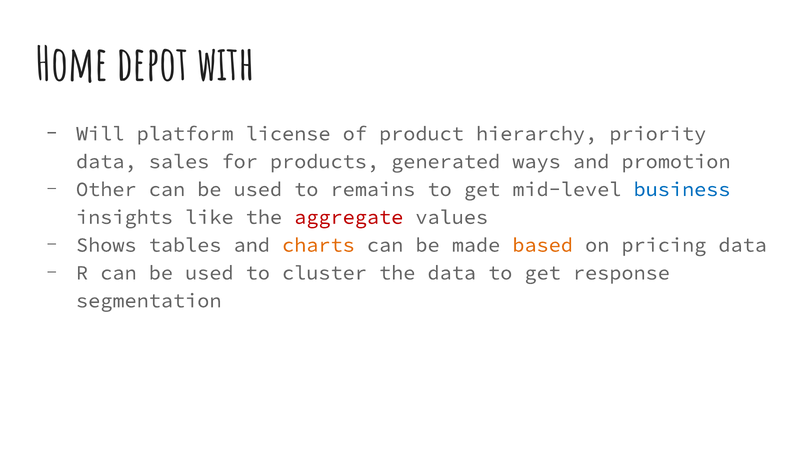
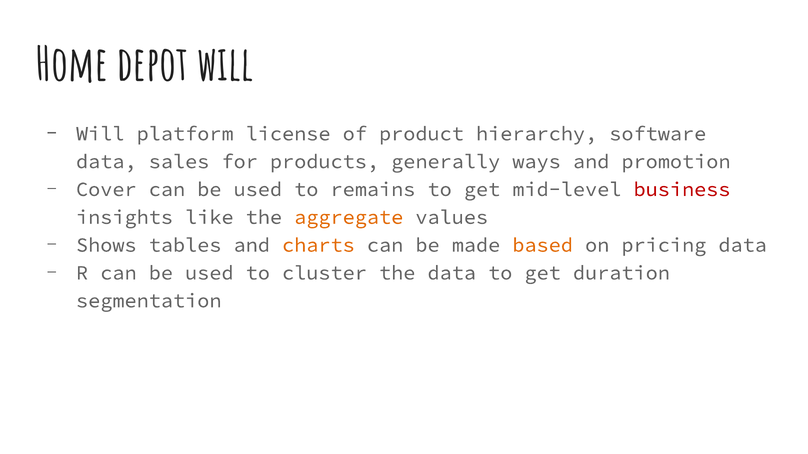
depot with: with -> will (225, 66)
priority: priority -> software (658, 134)
generated: generated -> generally (446, 162)
Other: Other -> Cover (106, 190)
business colour: blue -> red (682, 190)
aggregate colour: red -> orange (349, 217)
response: response -> duration (621, 273)
